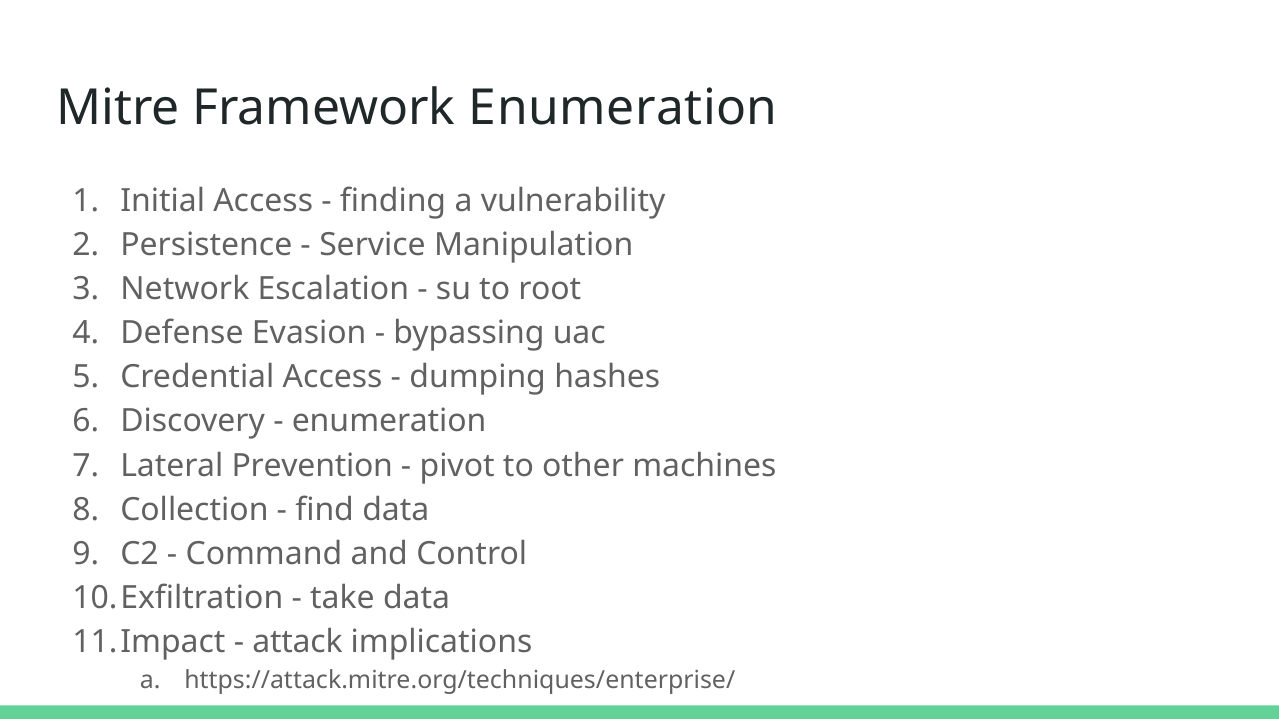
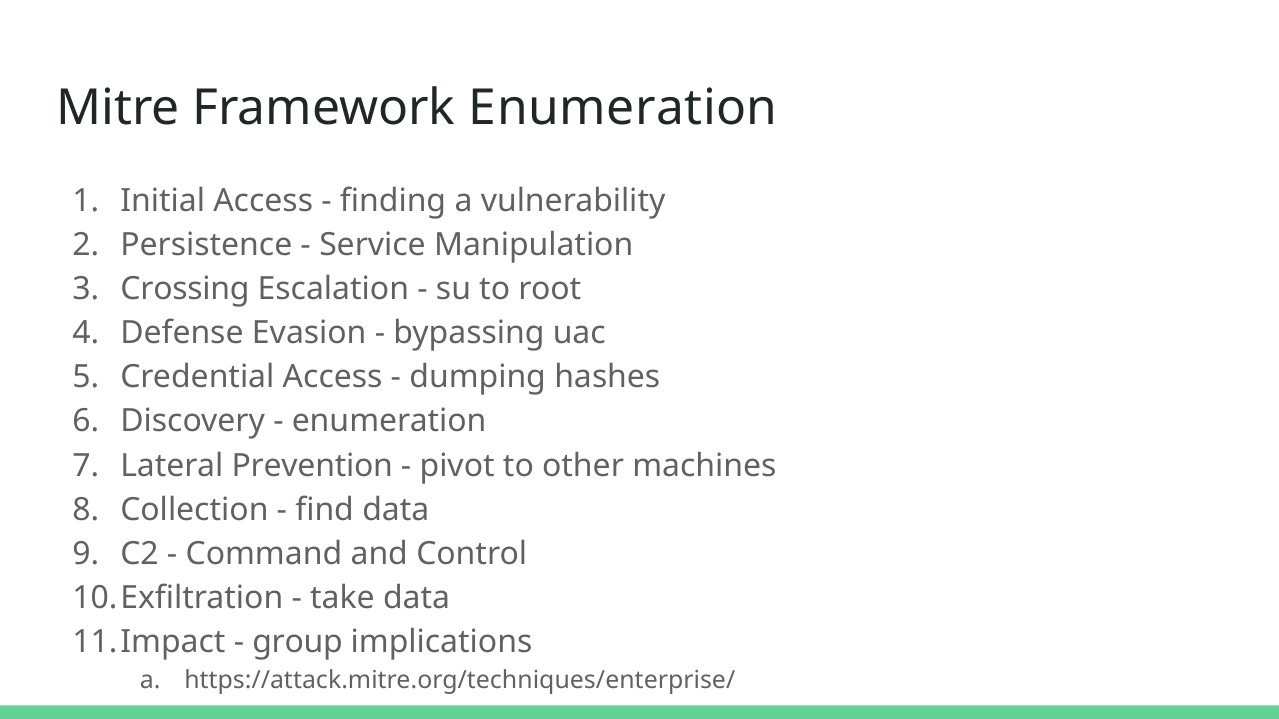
Network: Network -> Crossing (185, 289)
attack: attack -> group (298, 642)
